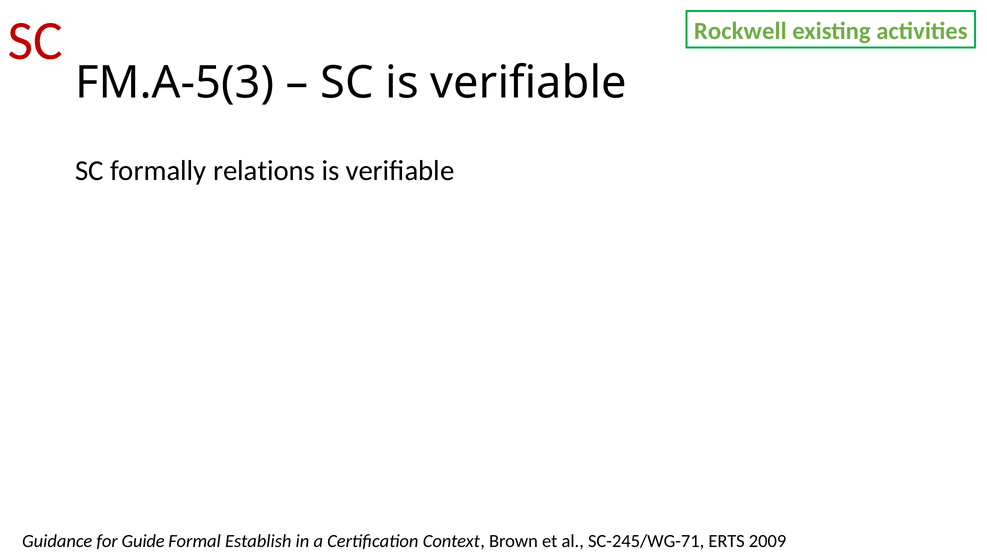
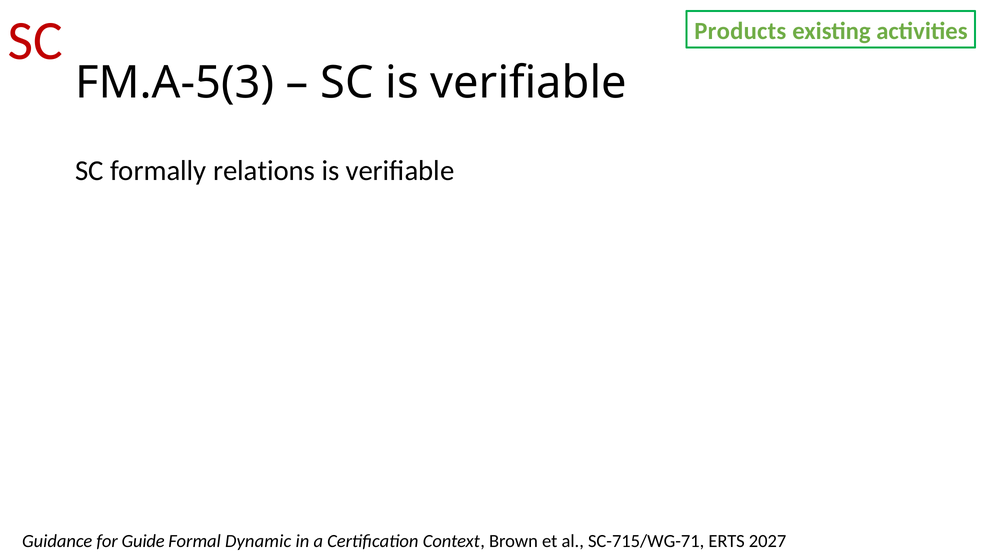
Rockwell: Rockwell -> Products (740, 31)
Establish: Establish -> Dynamic (258, 541)
SC-245/WG-71: SC-245/WG-71 -> SC-715/WG-71 (646, 541)
2009: 2009 -> 2027 (768, 541)
